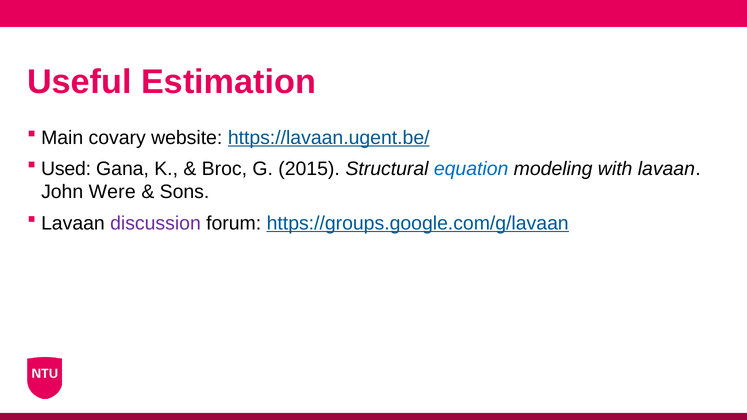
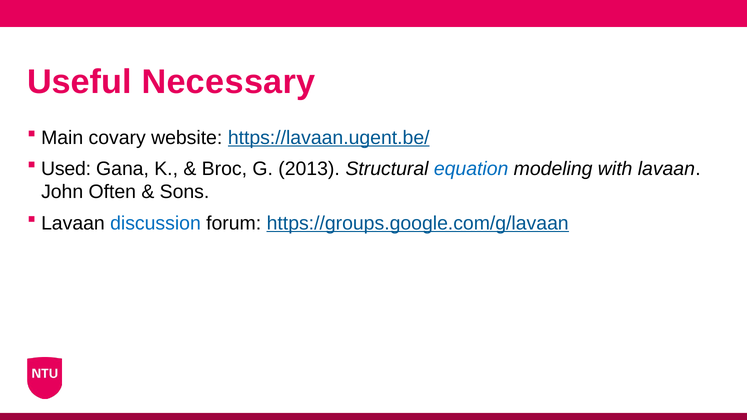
Estimation: Estimation -> Necessary (229, 82)
2015: 2015 -> 2013 (309, 169)
Were: Were -> Often (112, 192)
discussion colour: purple -> blue (155, 223)
